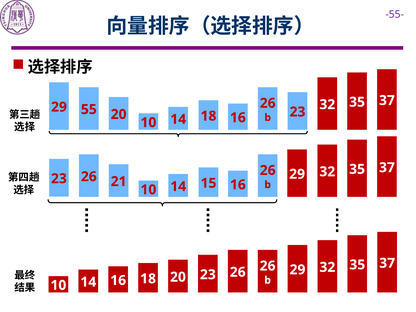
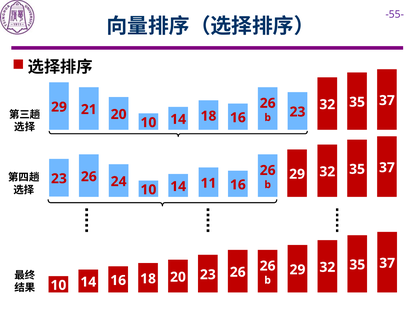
55: 55 -> 21 (89, 109)
21: 21 -> 24 (119, 182)
15: 15 -> 11 (208, 183)
